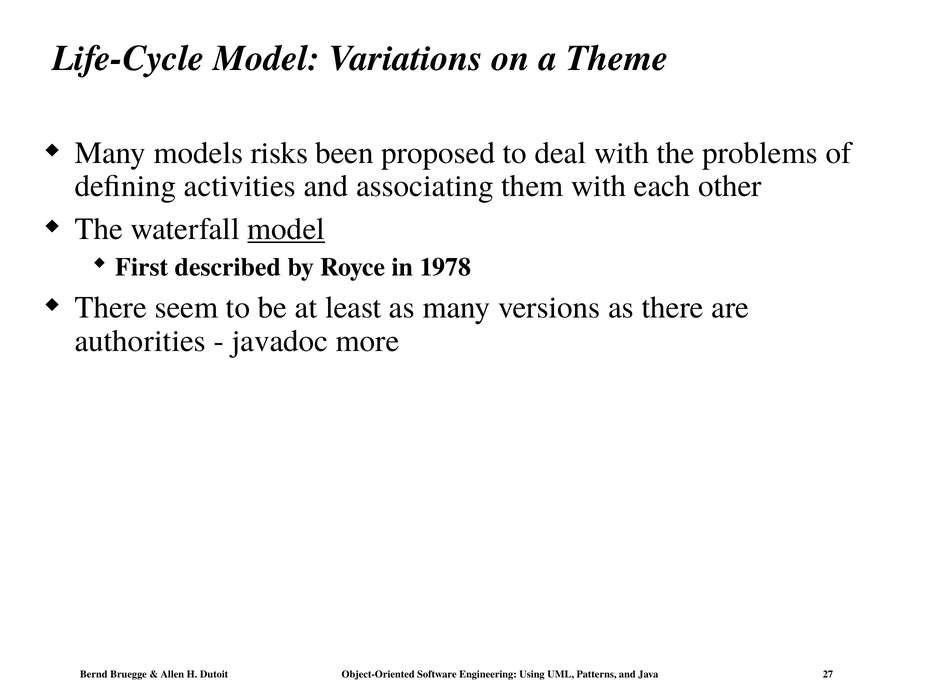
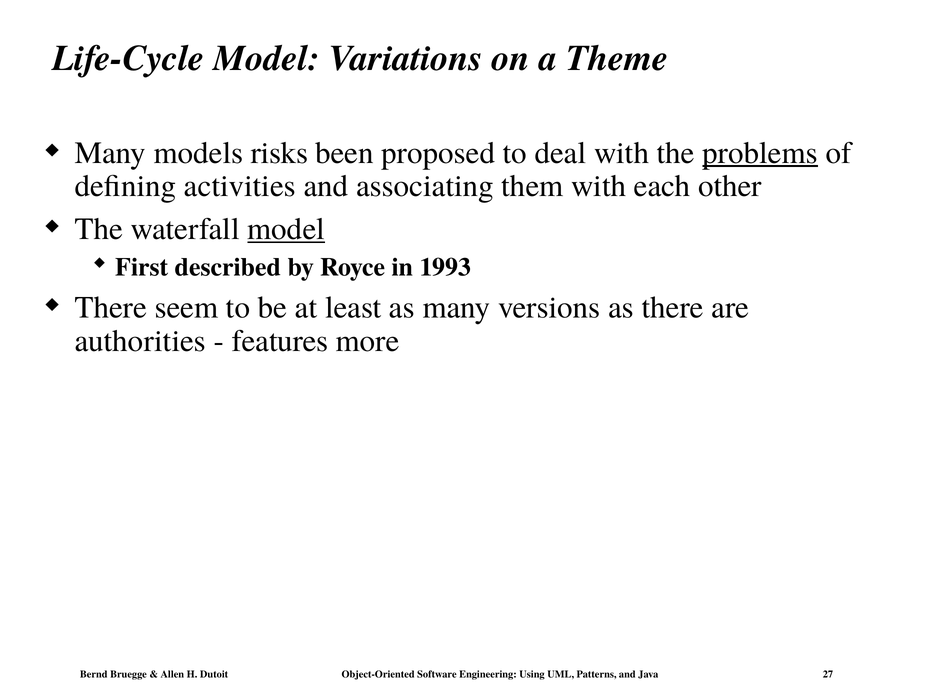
problems underline: none -> present (760, 153)
1978: 1978 -> 1993 (445, 268)
javadoc: javadoc -> features (280, 341)
